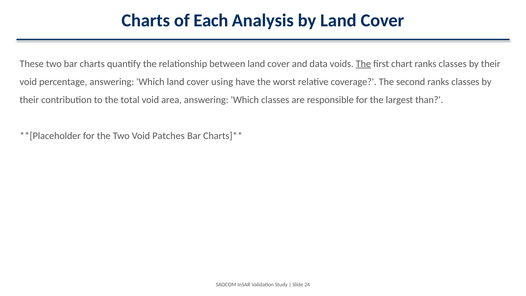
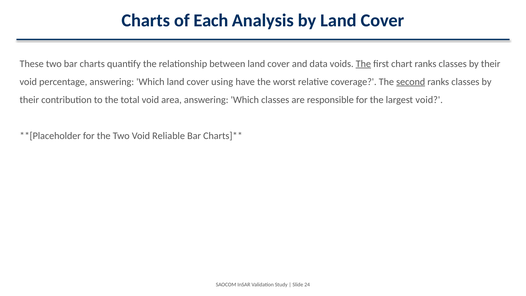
second underline: none -> present (411, 82)
largest than: than -> void (429, 100)
Patches: Patches -> Reliable (169, 136)
